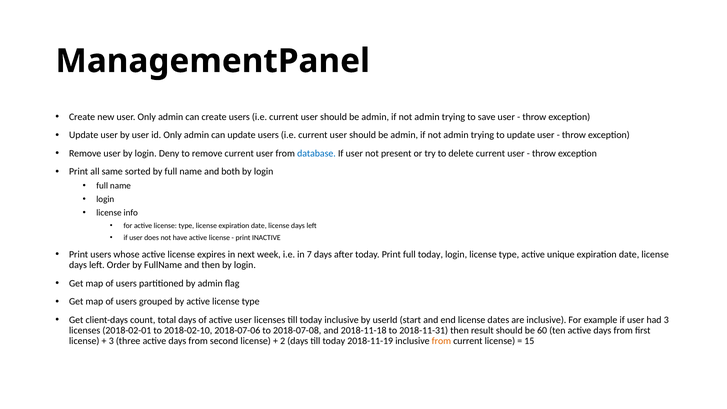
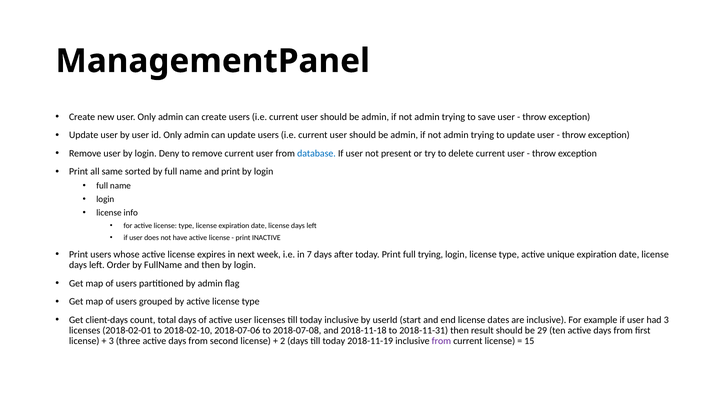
and both: both -> print (231, 172)
full today: today -> trying (430, 254)
60: 60 -> 29 (542, 330)
from colour: orange -> purple (441, 341)
